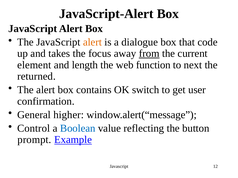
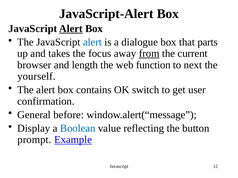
Alert underline: none -> present (71, 29)
alert colour: orange -> blue (92, 42)
code: code -> parts (208, 42)
element: element -> browser (34, 65)
returned: returned -> yourself (36, 77)
higher: higher -> before (69, 115)
Control: Control -> Display (34, 129)
